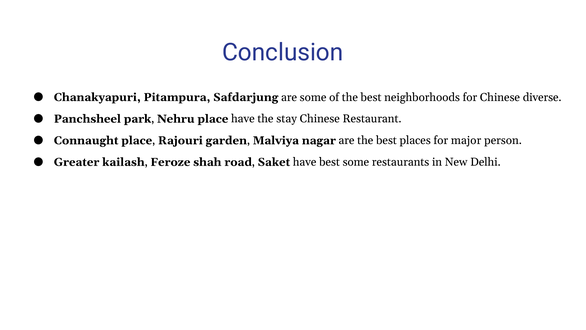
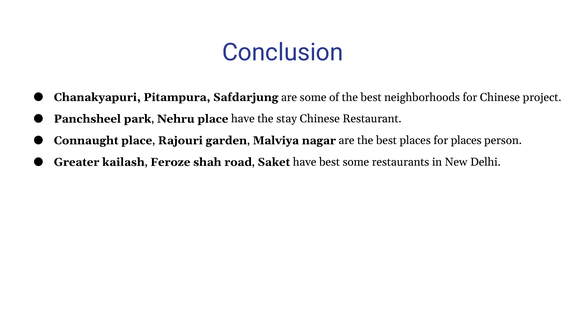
diverse: diverse -> project (542, 97)
for major: major -> places (466, 140)
